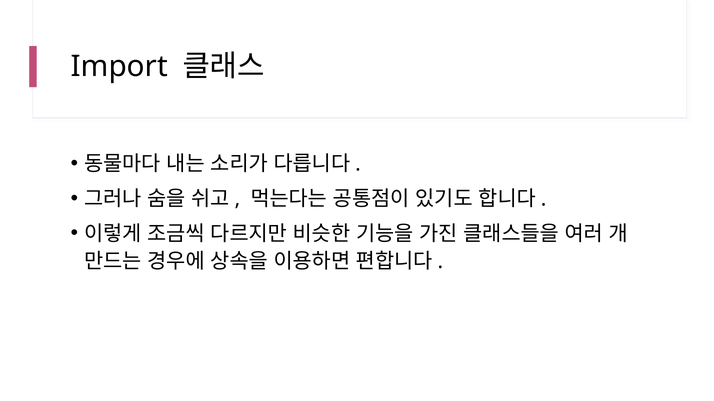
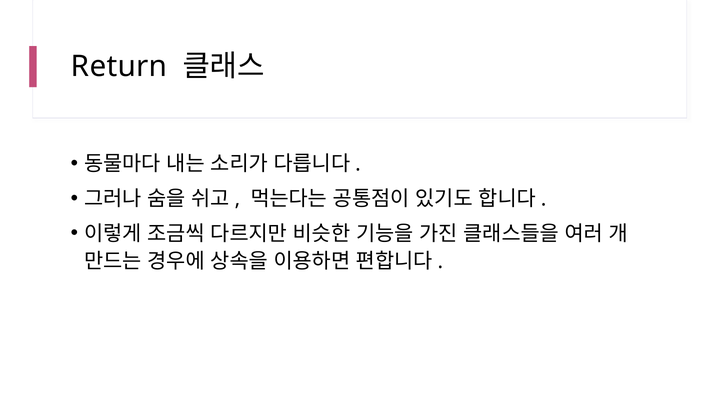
Import: Import -> Return (119, 66)
